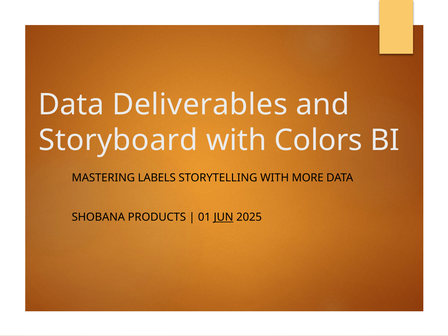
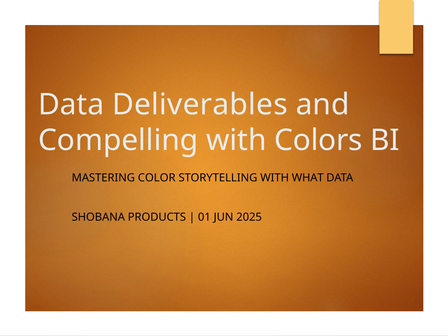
Storyboard: Storyboard -> Compelling (118, 140)
LABELS: LABELS -> COLOR (157, 178)
MORE: MORE -> WHAT (308, 178)
JUN underline: present -> none (224, 217)
